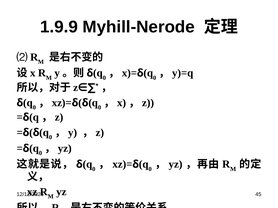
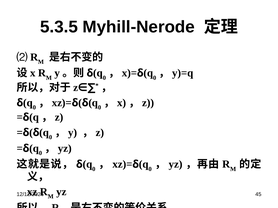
1.9.9: 1.9.9 -> 5.3.5 (59, 27)
